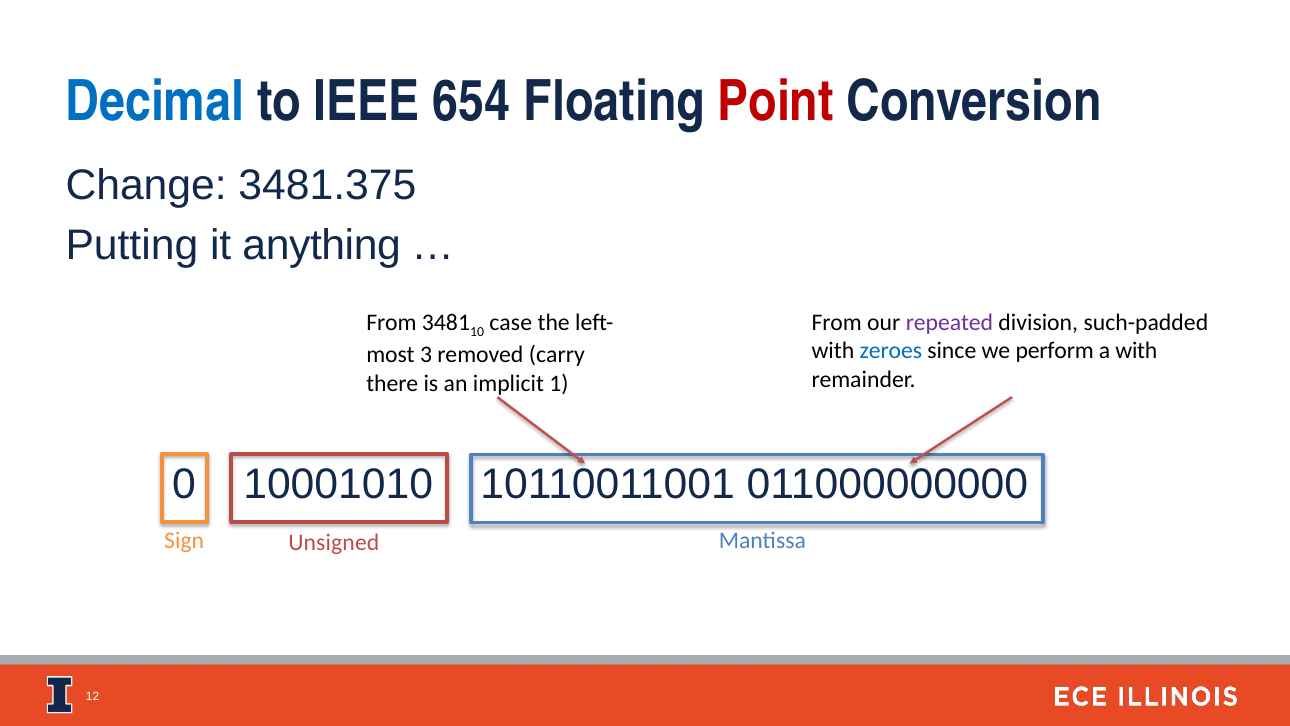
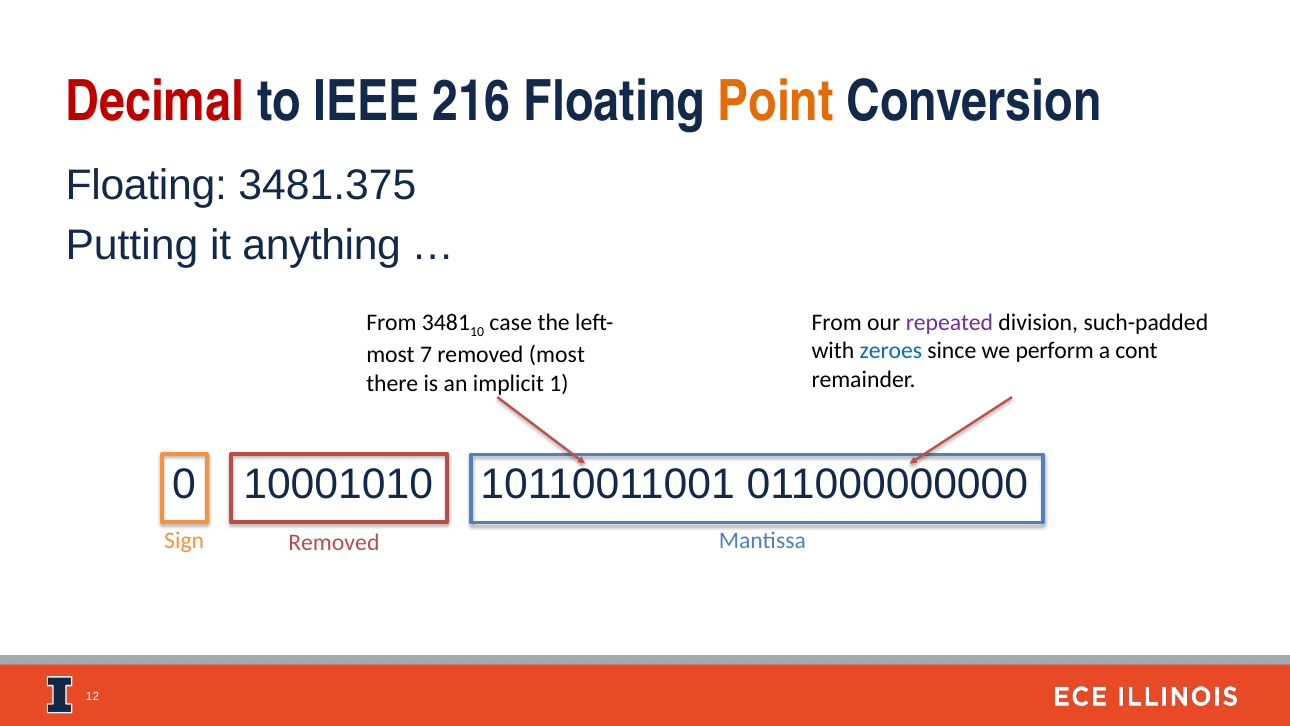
Decimal colour: blue -> red (155, 102)
654: 654 -> 216 (472, 102)
Point colour: red -> orange (776, 102)
Change: Change -> Floating (146, 185)
a with: with -> cont (1136, 351)
3: 3 -> 7 (426, 355)
removed carry: carry -> most (557, 355)
Sign Unsigned: Unsigned -> Removed (334, 542)
